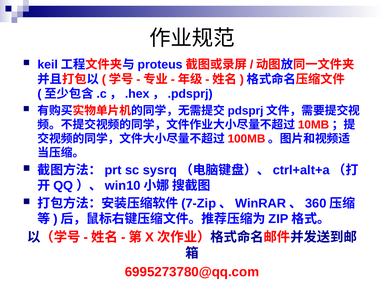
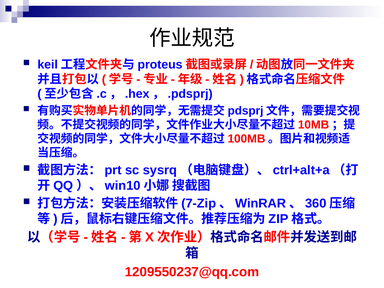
6995273780@qq.com: 6995273780@qq.com -> 1209550237@qq.com (192, 272)
